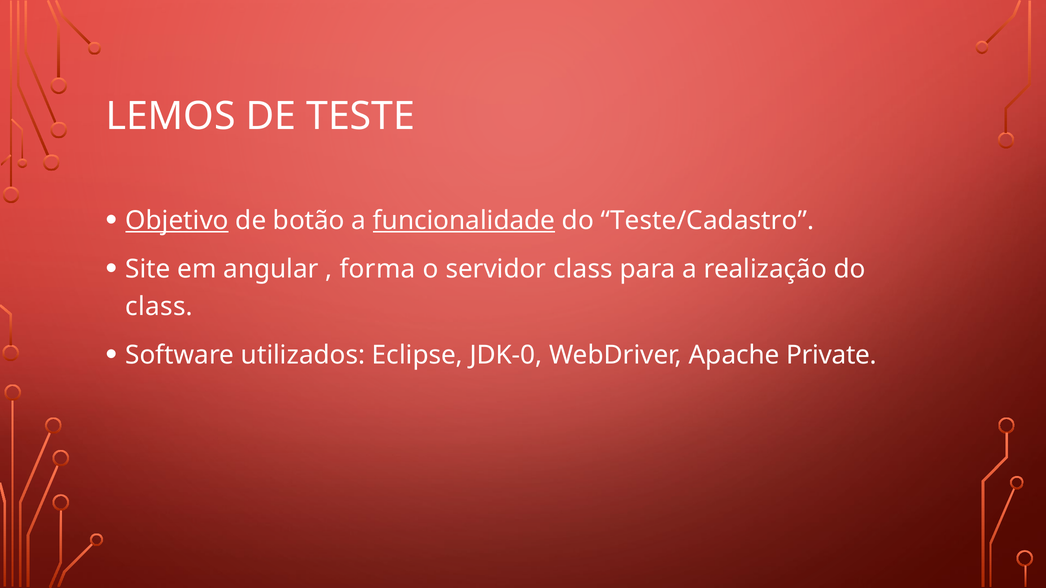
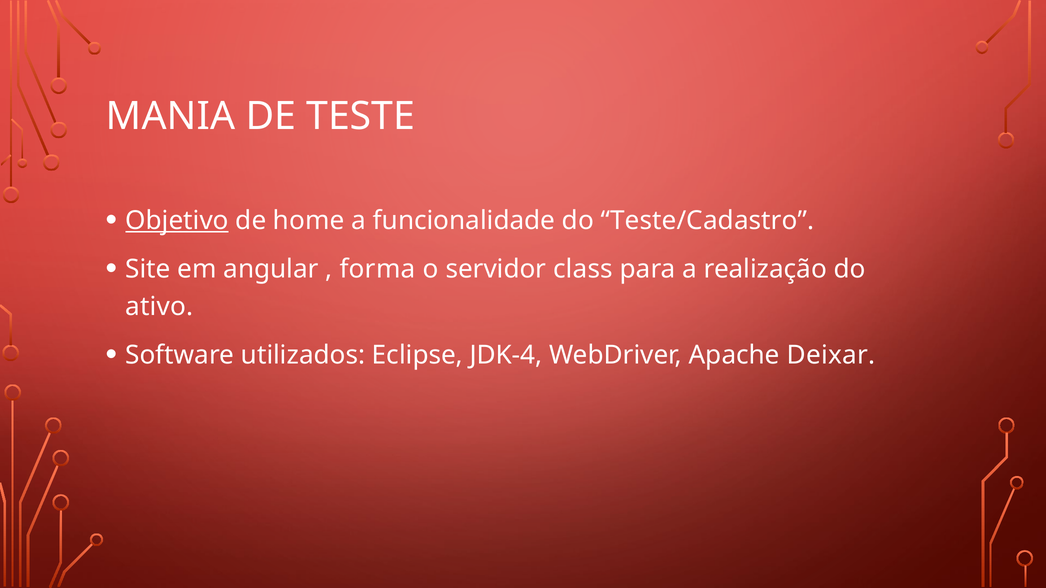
LEMOS: LEMOS -> MANIA (171, 116)
botão: botão -> home (309, 221)
funcionalidade underline: present -> none (464, 221)
class: class -> ativo (159, 307)
JDK-0: JDK-0 -> JDK-4 (506, 355)
Private: Private -> Deixar (831, 355)
